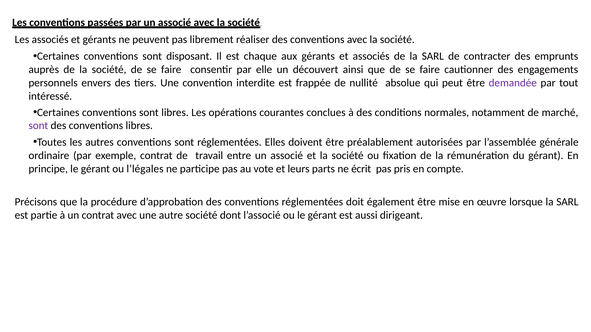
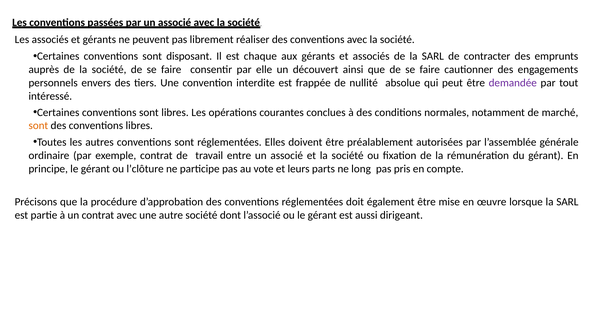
sont colour: purple -> orange (38, 126)
l’légales: l’légales -> l’clôture (145, 169)
écrit: écrit -> long (361, 169)
